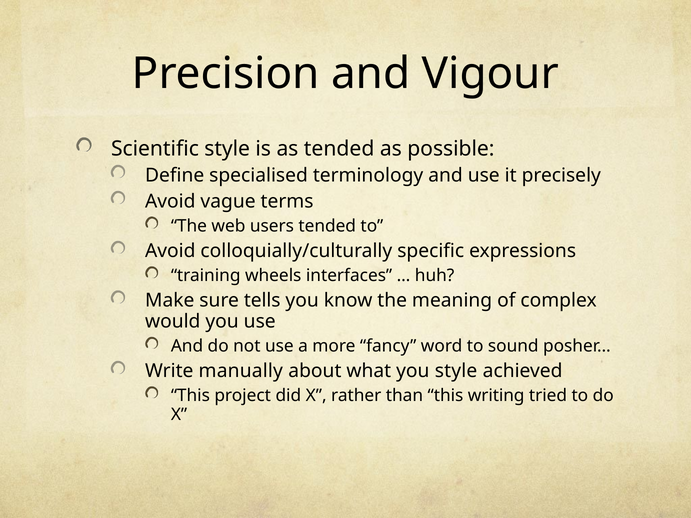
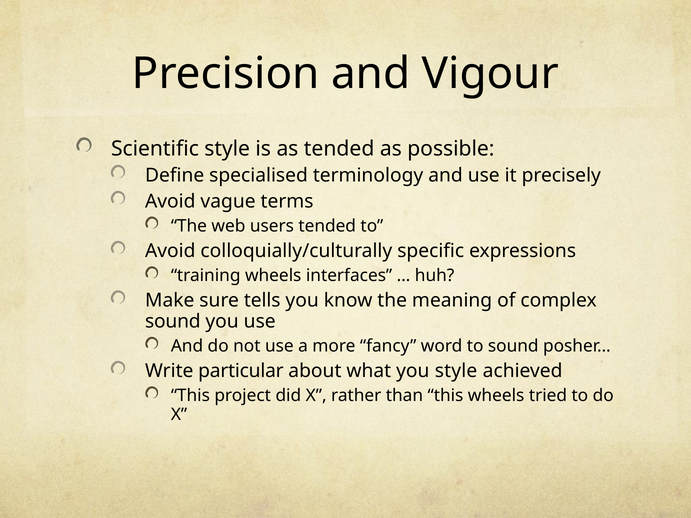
would: would -> sound (173, 322)
manually: manually -> particular (241, 371)
this writing: writing -> wheels (496, 396)
